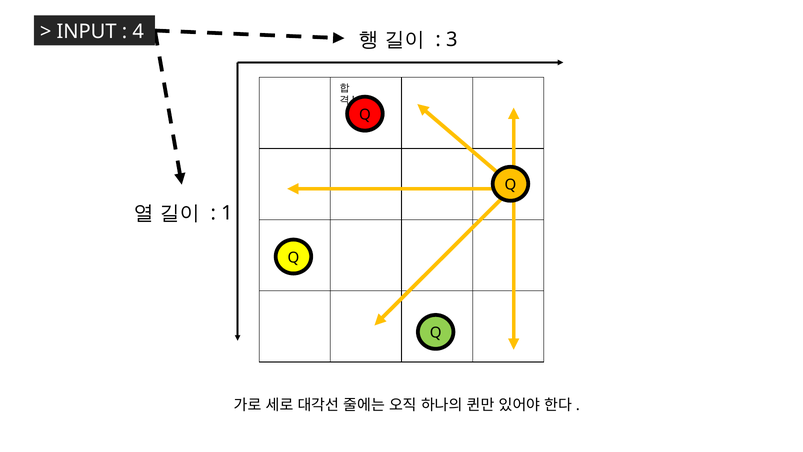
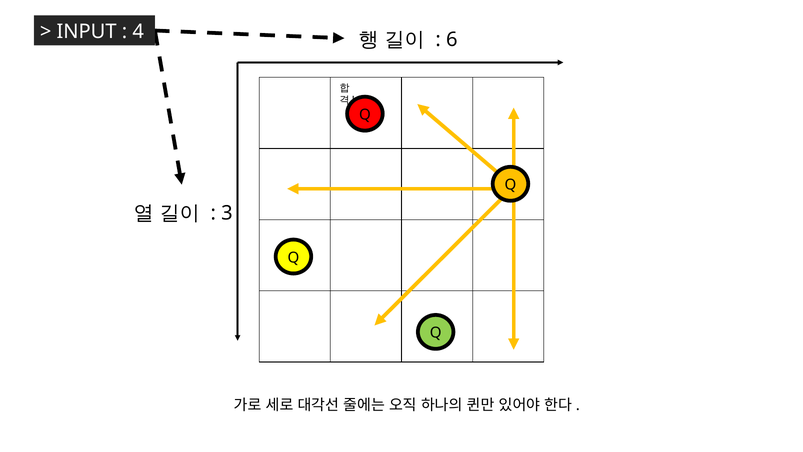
3: 3 -> 6 (452, 39)
1: 1 -> 3 (227, 213)
